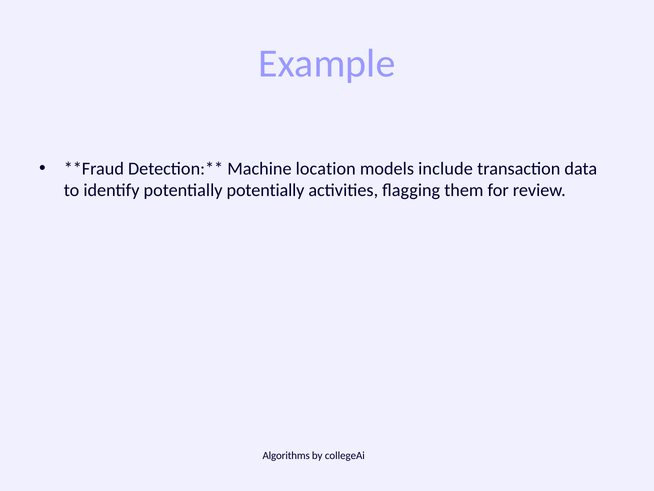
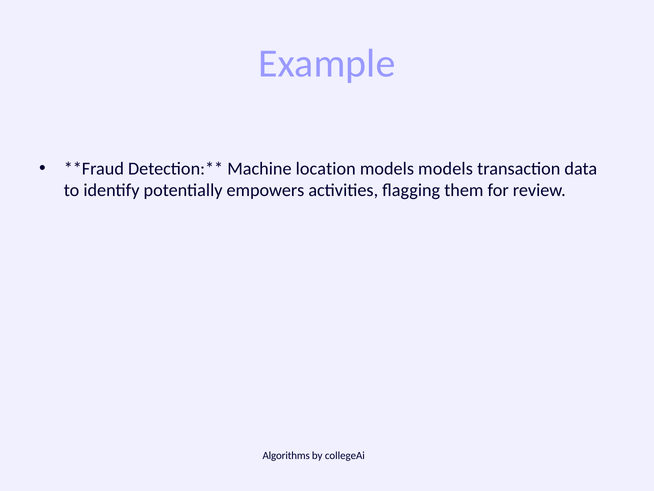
models include: include -> models (446, 168)
potentially potentially: potentially -> empowers (265, 190)
